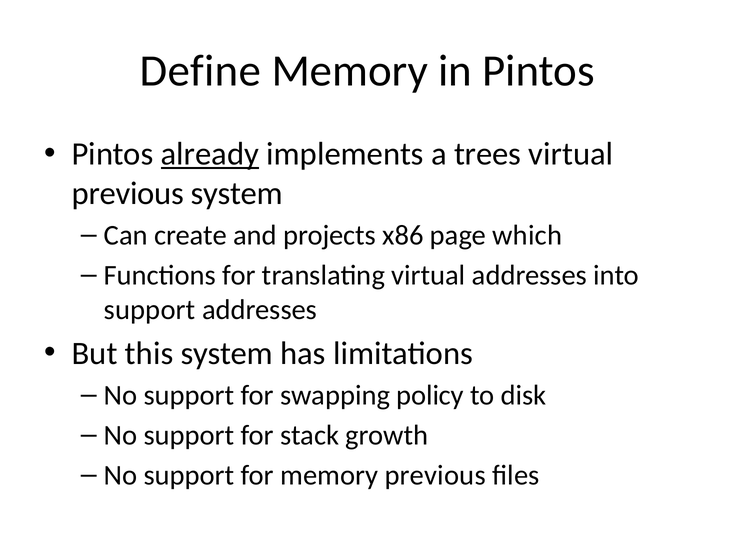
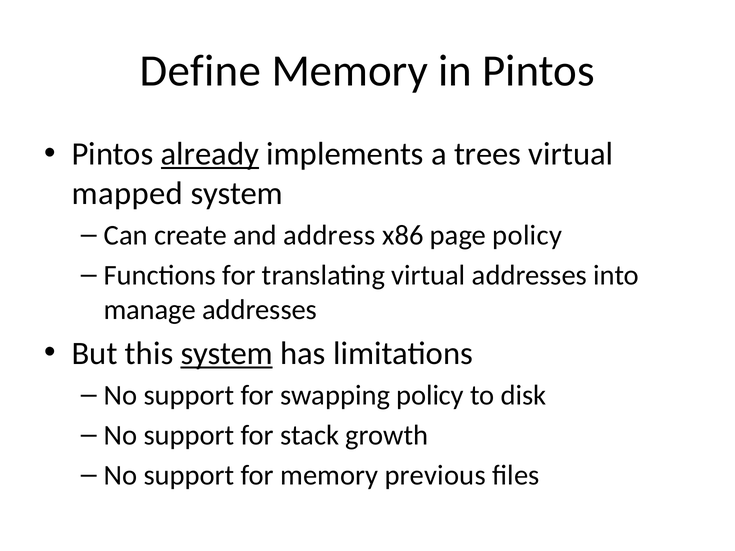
previous: previous -> mapped (127, 193)
projects: projects -> address (329, 236)
page which: which -> policy (527, 236)
support: support -> manage (150, 310)
system underline: none -> present (227, 353)
